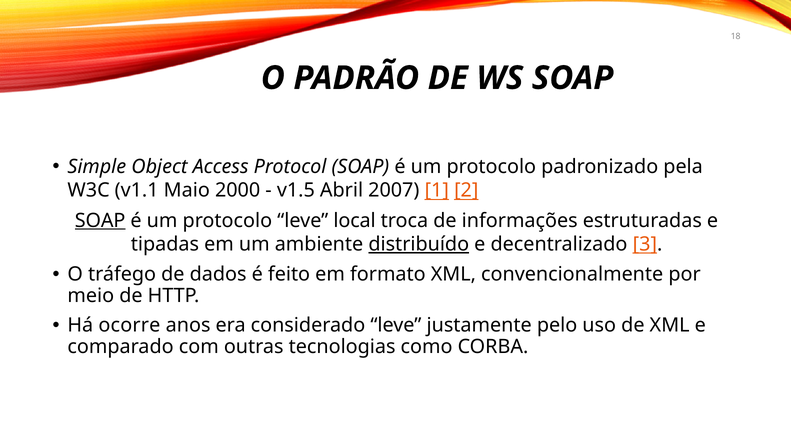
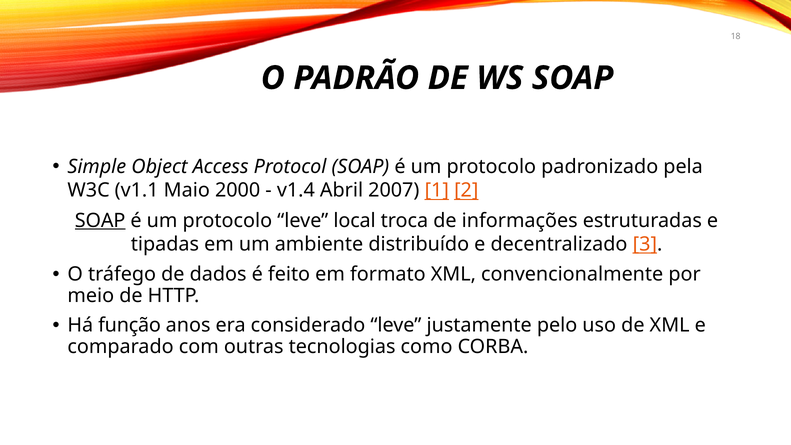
v1.5: v1.5 -> v1.4 (296, 190)
distribuído underline: present -> none (419, 244)
ocorre: ocorre -> função (130, 325)
